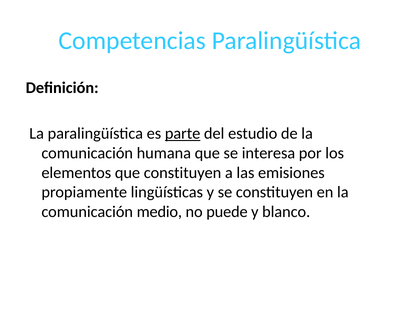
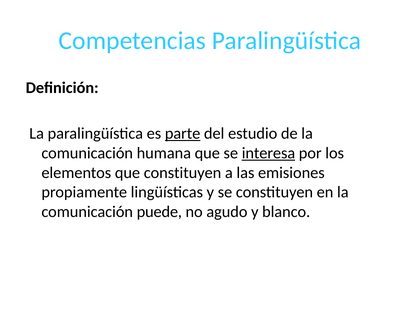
interesa underline: none -> present (268, 153)
medio: medio -> puede (159, 212)
puede: puede -> agudo (227, 212)
